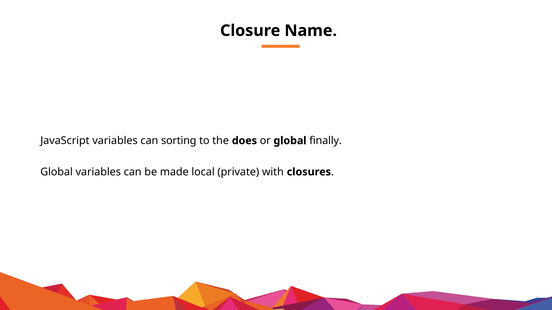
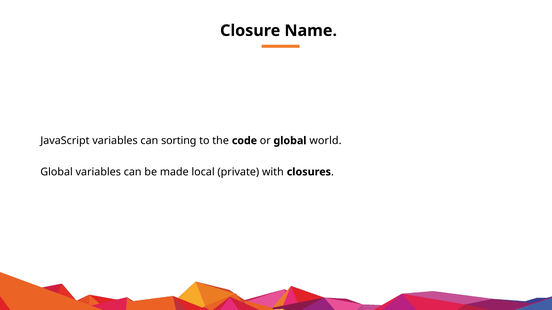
does: does -> code (244, 141)
finally: finally -> world (325, 141)
